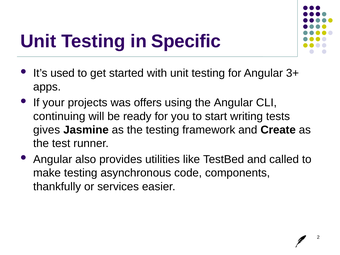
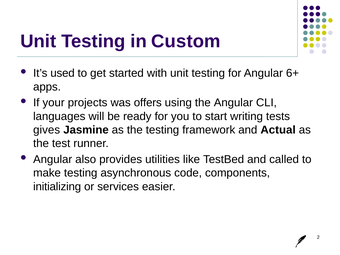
Specific: Specific -> Custom (186, 41)
3+: 3+ -> 6+ (292, 73)
continuing: continuing -> languages (59, 116)
Create: Create -> Actual (278, 130)
thankfully: thankfully -> initializing (57, 187)
